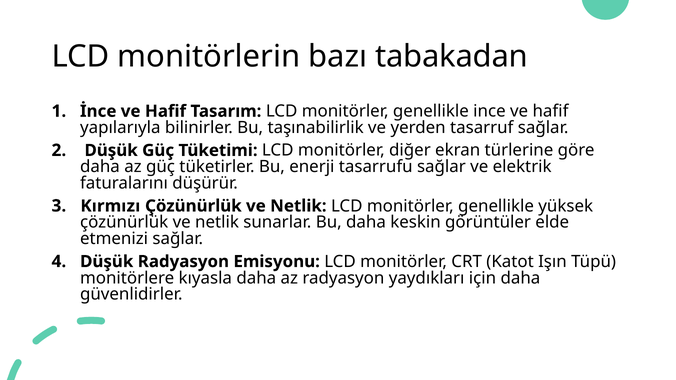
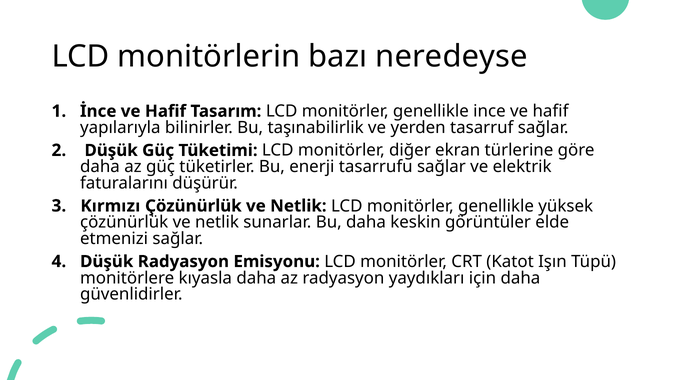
tabakadan: tabakadan -> neredeyse (451, 57)
